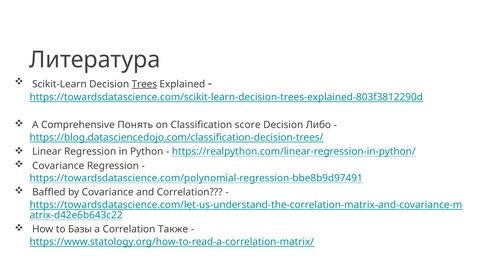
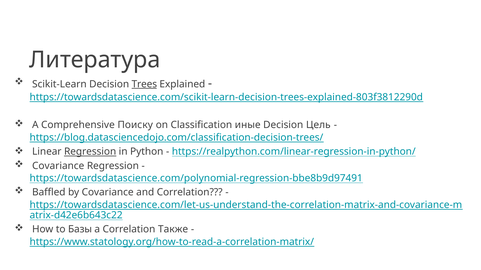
Понять: Понять -> Поиску (135, 125)
score: score -> иные (248, 125)
Либо: Либо -> Цель (318, 125)
Regression underline: none -> present (90, 152)
